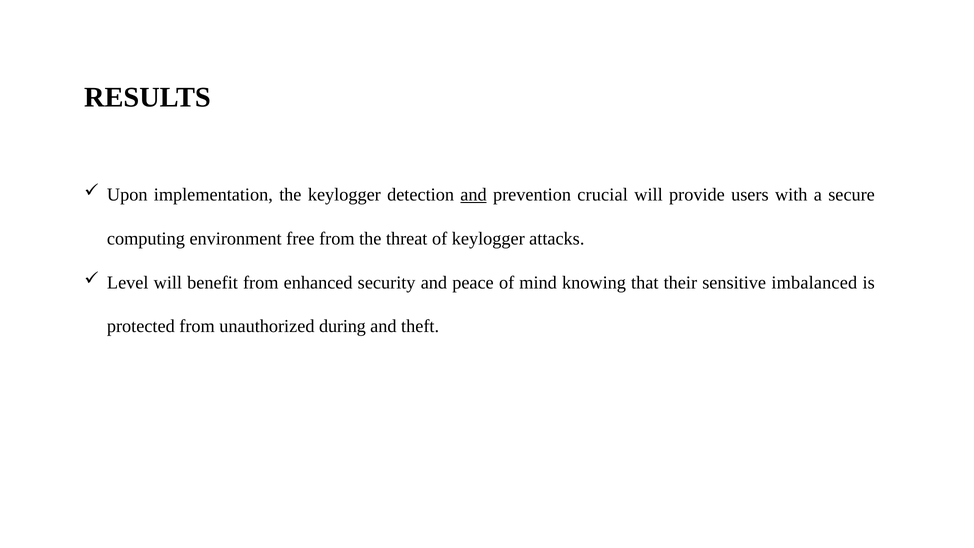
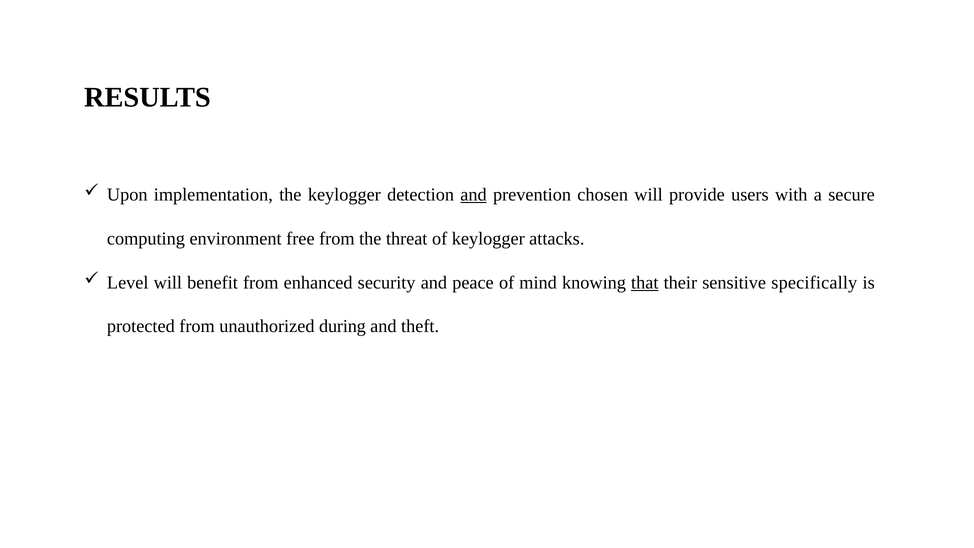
crucial: crucial -> chosen (603, 195)
that underline: none -> present (645, 282)
imbalanced: imbalanced -> specifically (814, 282)
